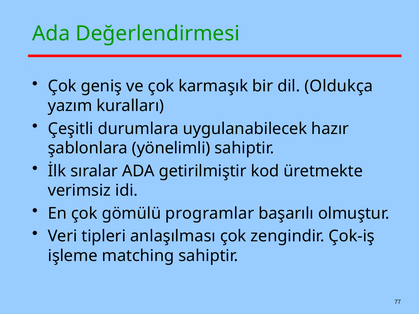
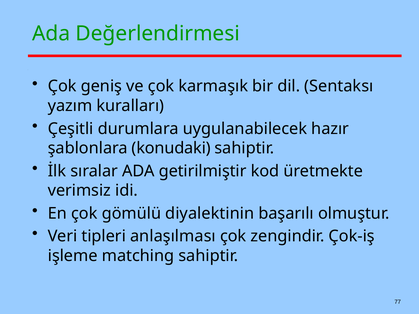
Oldukça: Oldukça -> Sentaksı (339, 86)
yönelimli: yönelimli -> konudaki (171, 148)
programlar: programlar -> diyalektinin (210, 214)
